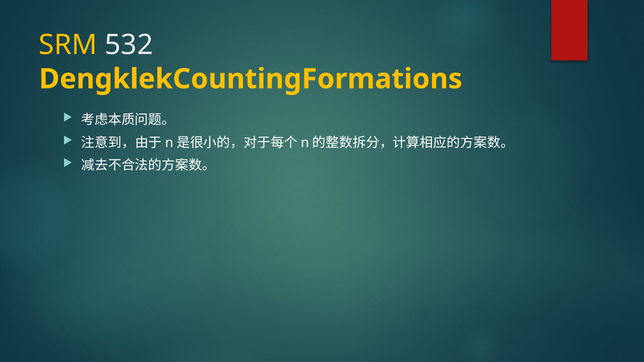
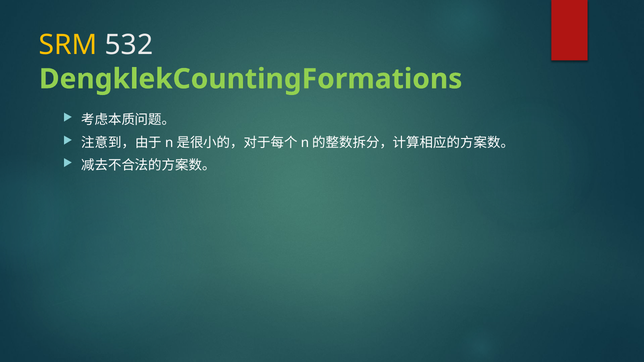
DengklekCountingFormations colour: yellow -> light green (251, 79)
